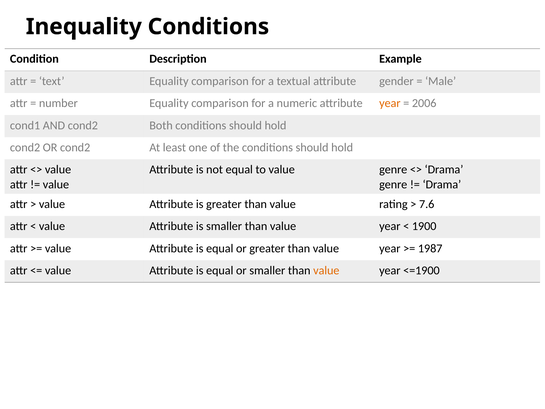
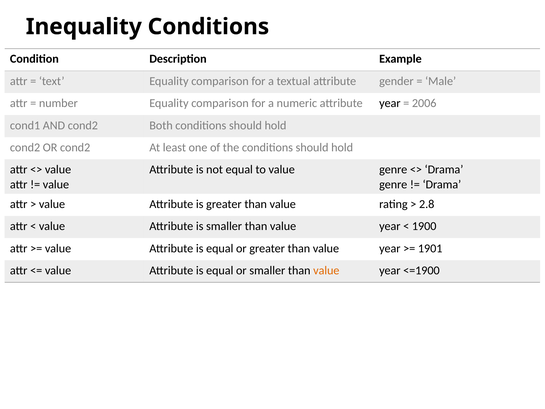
year colour: orange -> black (390, 103)
7.6: 7.6 -> 2.8 (427, 204)
1987: 1987 -> 1901 (430, 248)
